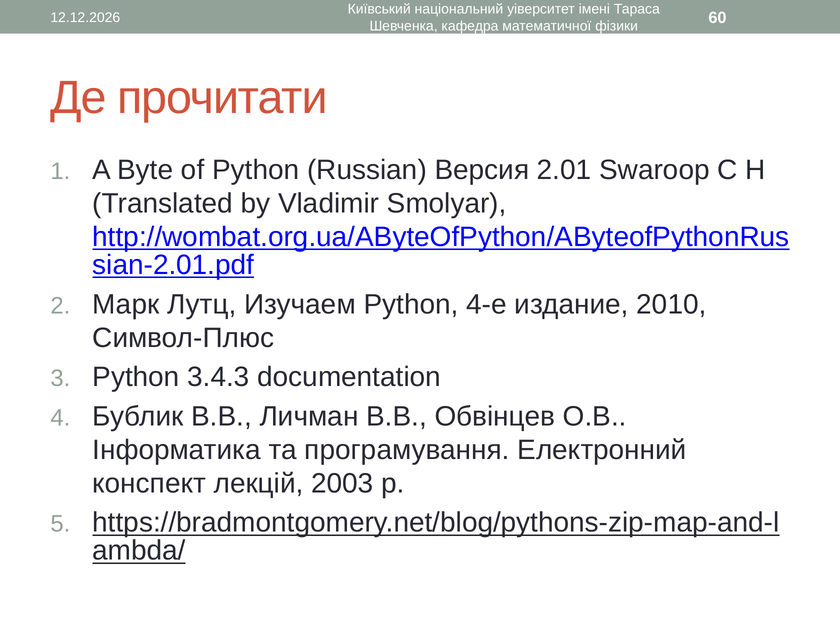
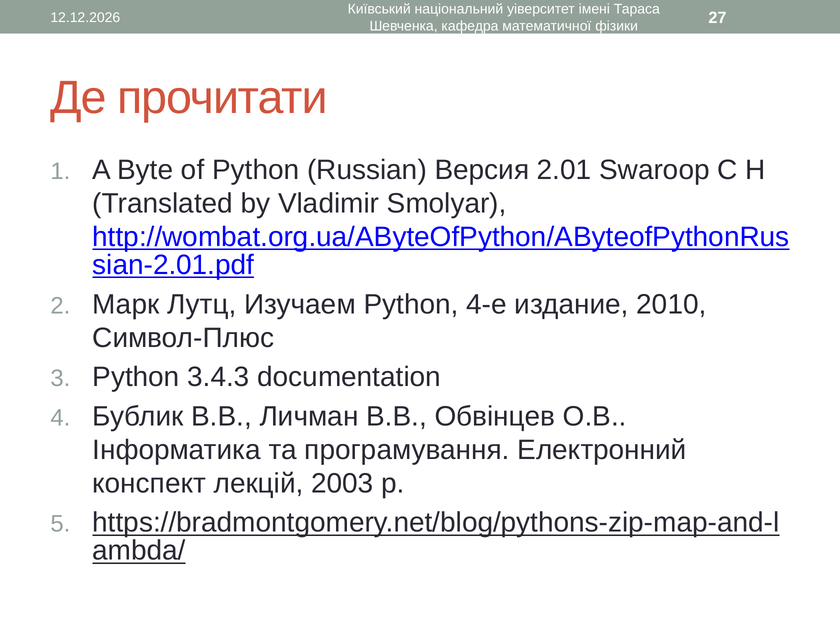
60: 60 -> 27 (717, 18)
